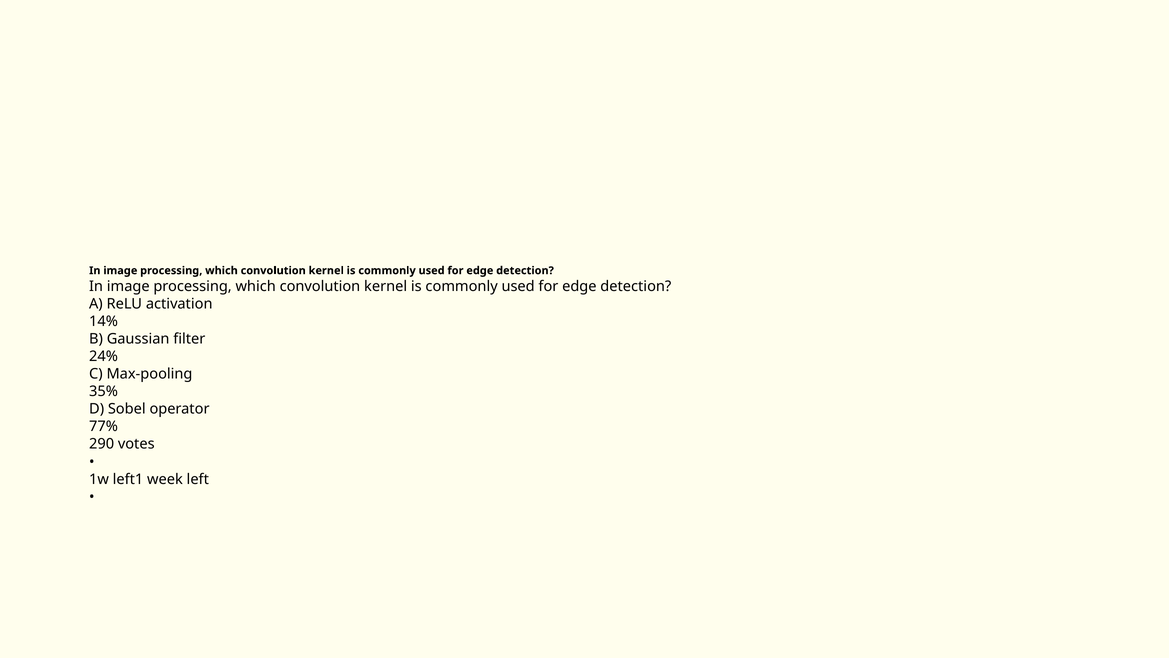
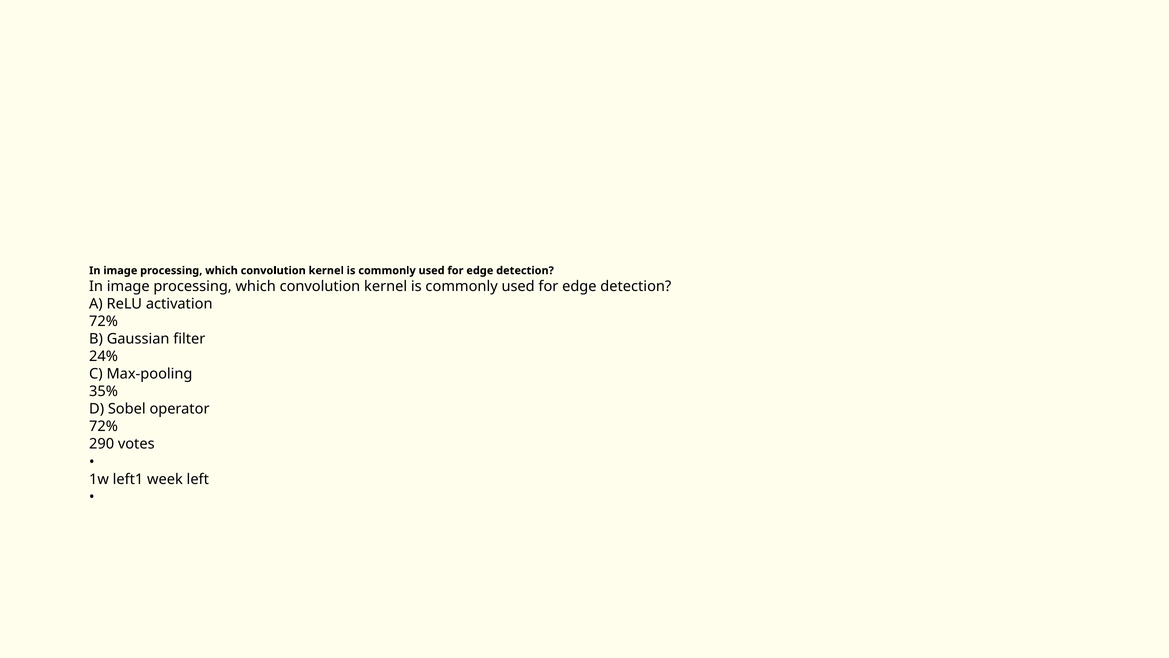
14%: 14% -> 72% (104, 321)
77%: 77% -> 72% (104, 426)
